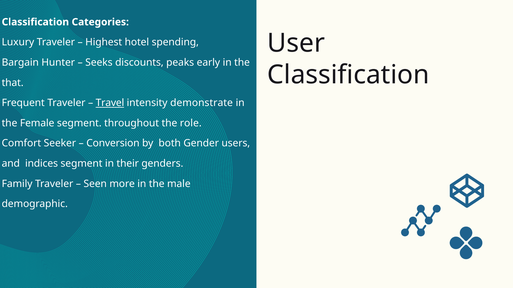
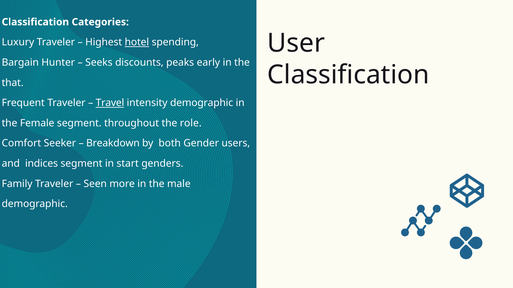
hotel underline: none -> present (137, 42)
intensity demonstrate: demonstrate -> demographic (202, 103)
Conversion: Conversion -> Breakdown (113, 144)
their: their -> start (128, 164)
